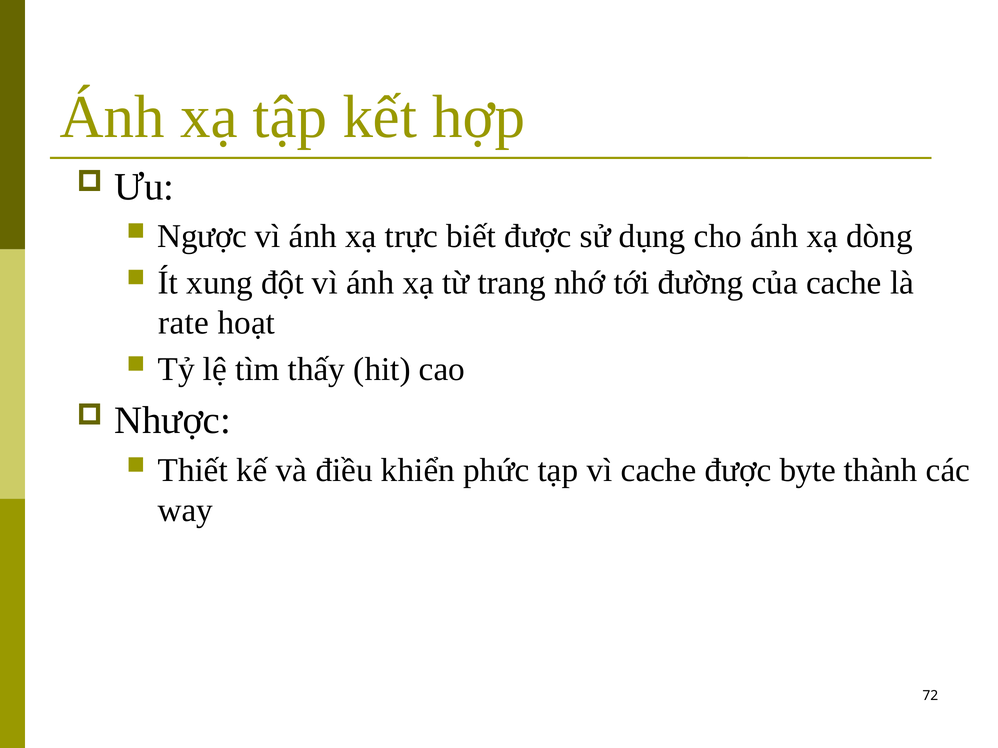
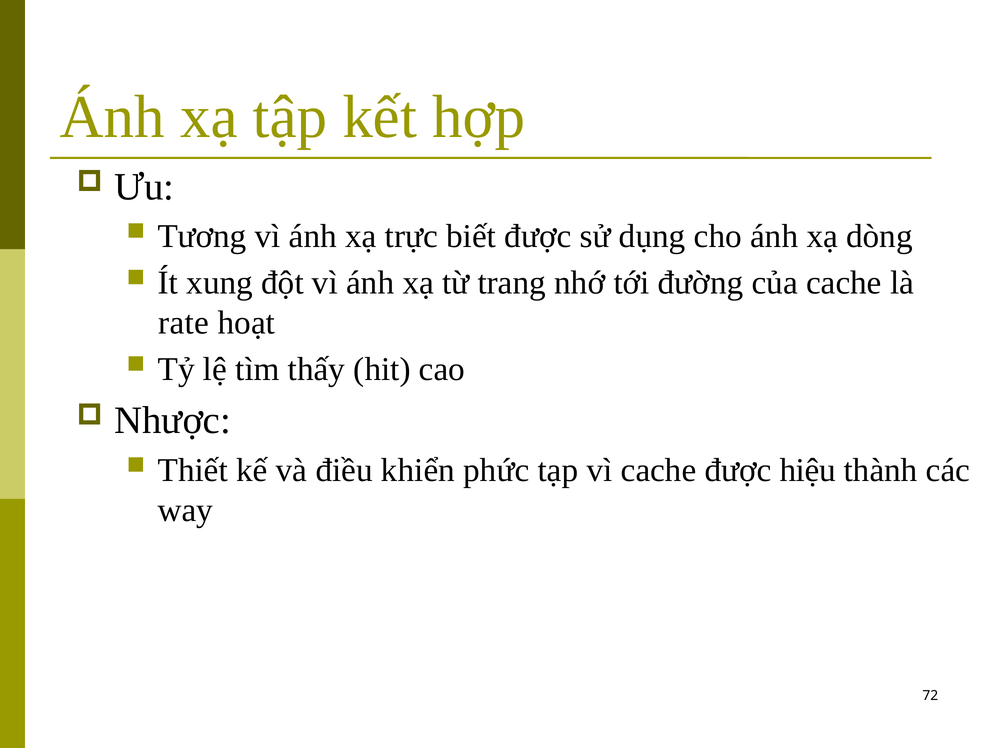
Ngược: Ngược -> Tương (202, 236)
byte: byte -> hiệu (808, 470)
